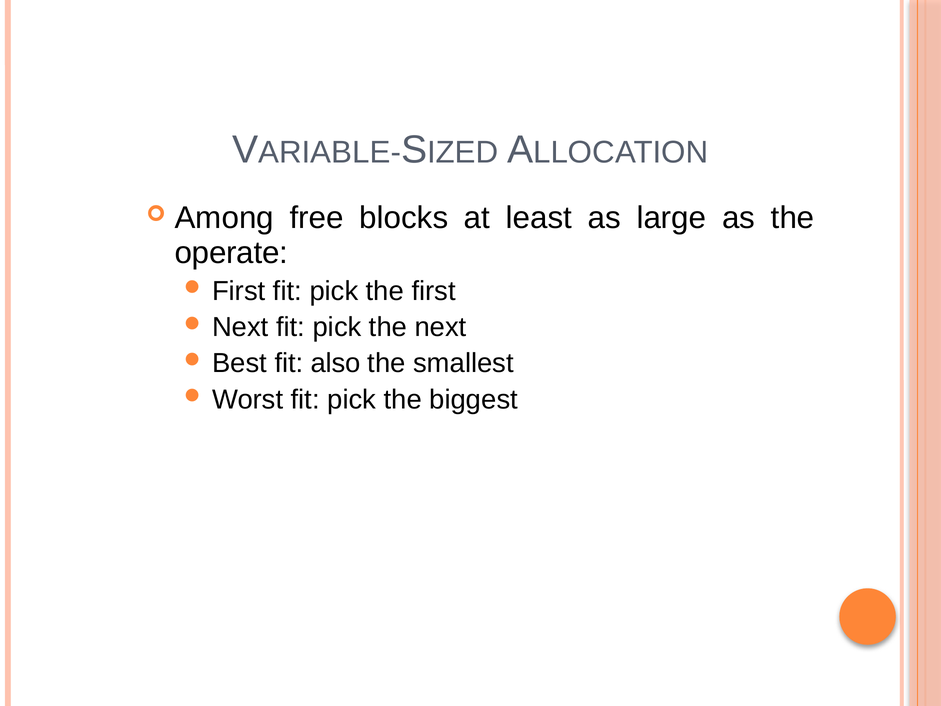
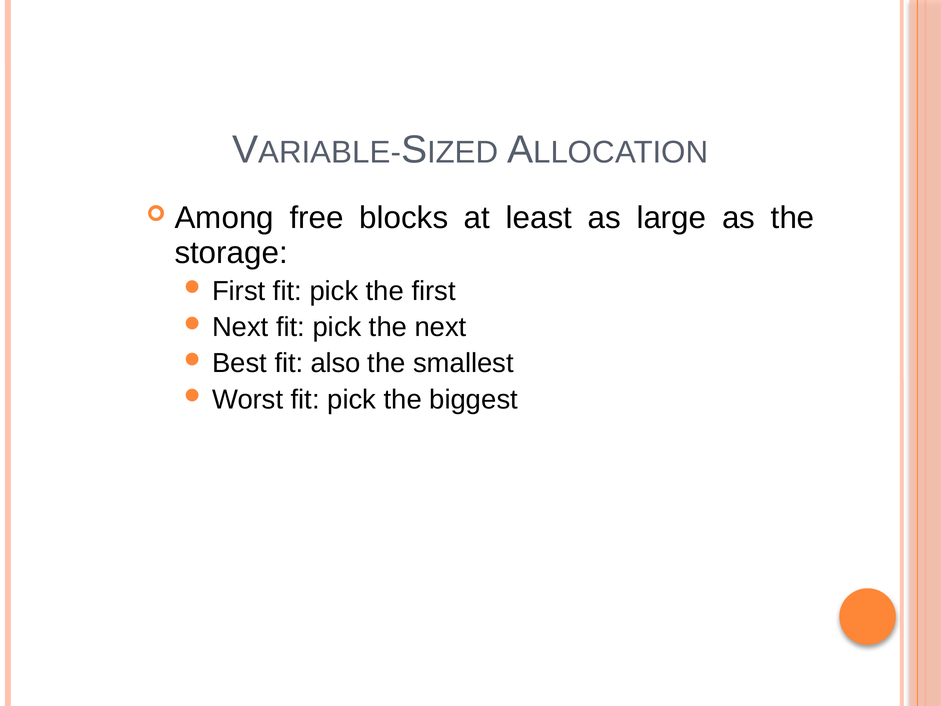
operate: operate -> storage (231, 253)
